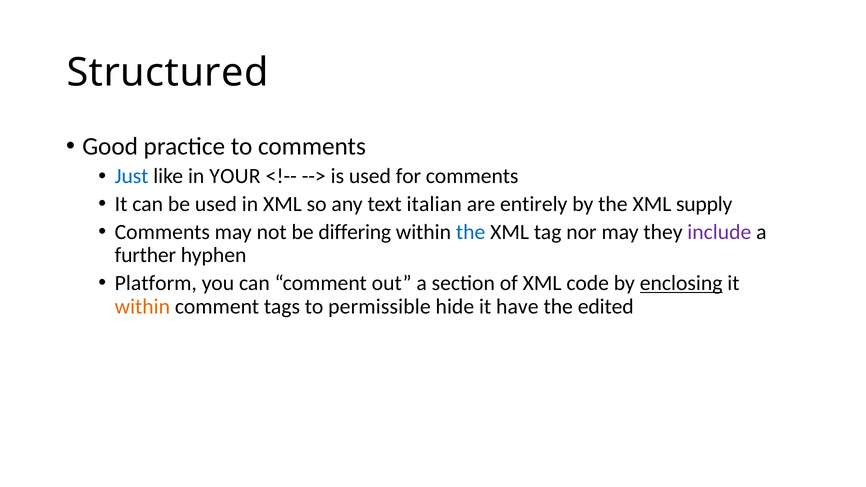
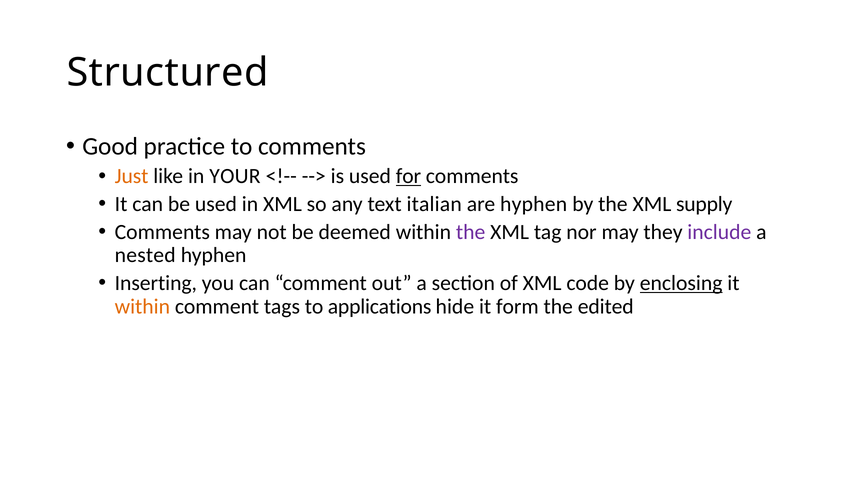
Just colour: blue -> orange (132, 176)
for underline: none -> present (408, 176)
are entirely: entirely -> hyphen (534, 204)
differing: differing -> deemed (355, 232)
the colour: blue -> purple (471, 232)
further: further -> nested (145, 255)
Platform: Platform -> Inserting (156, 283)
permissible: permissible -> applications (380, 307)
have: have -> form (517, 307)
